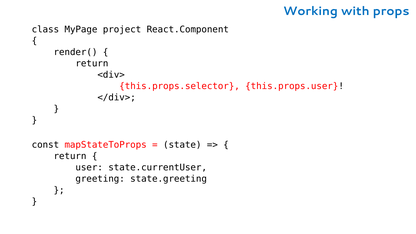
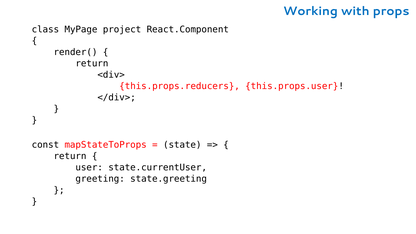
this.props.selector: this.props.selector -> this.props.reducers (180, 86)
